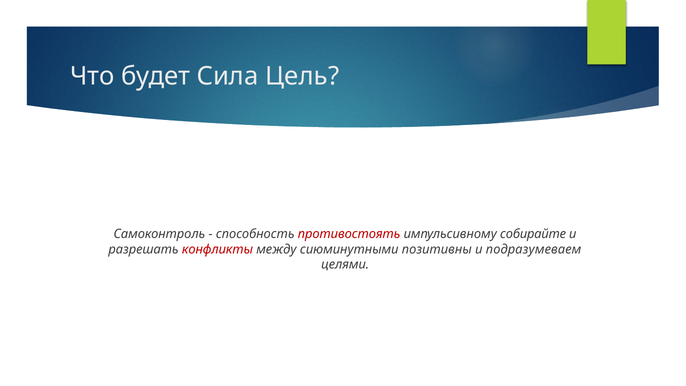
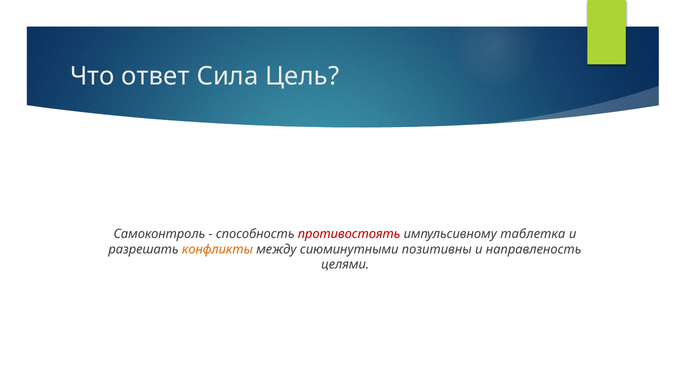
будет: будет -> ответ (155, 76)
собирайте: собирайте -> таблетка (533, 234)
конфликты colour: red -> orange (217, 249)
подразумеваем: подразумеваем -> направленость (534, 249)
